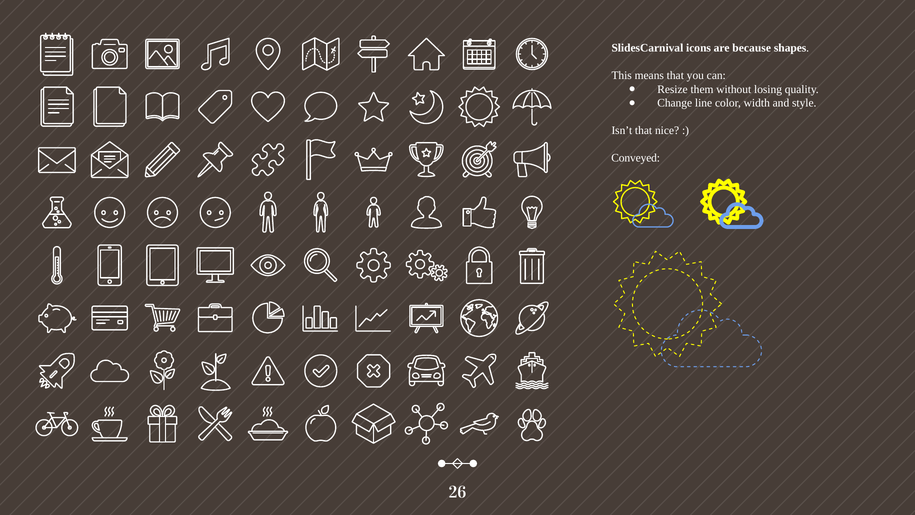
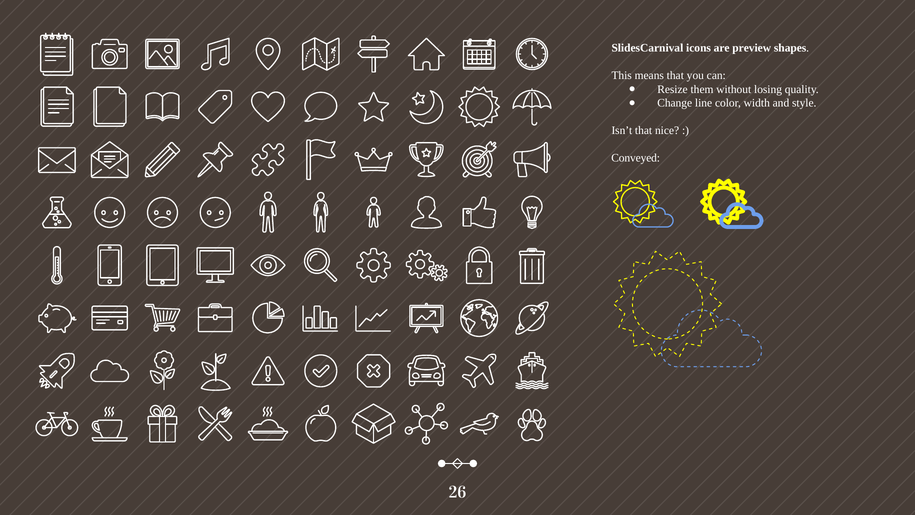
because: because -> preview (752, 48)
